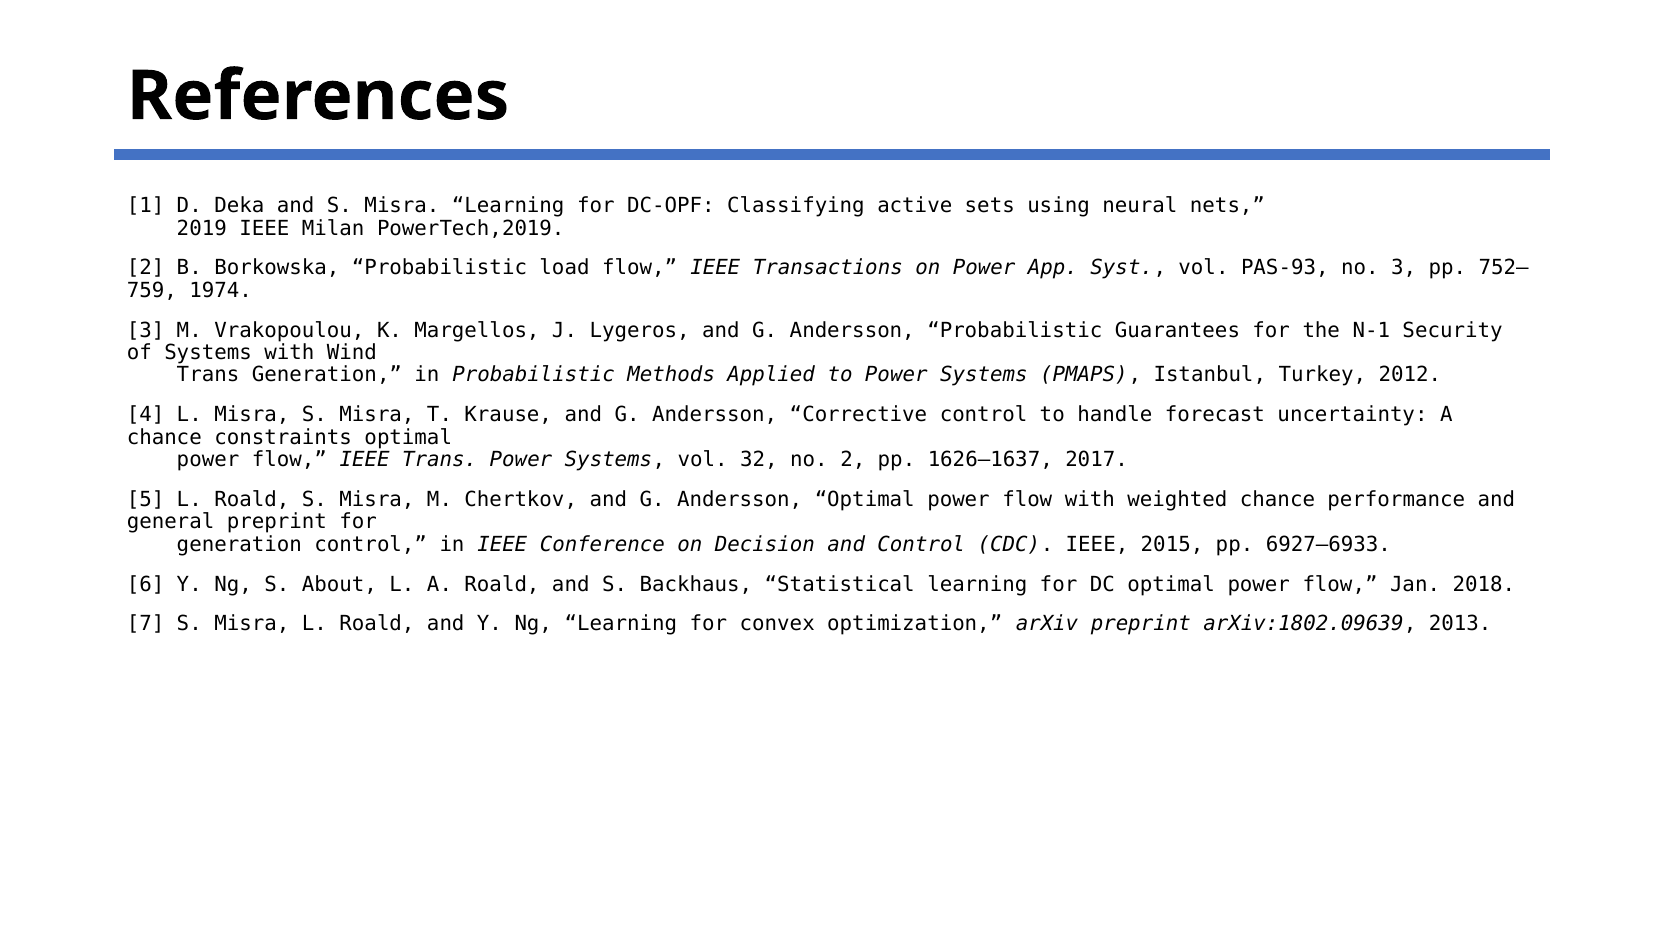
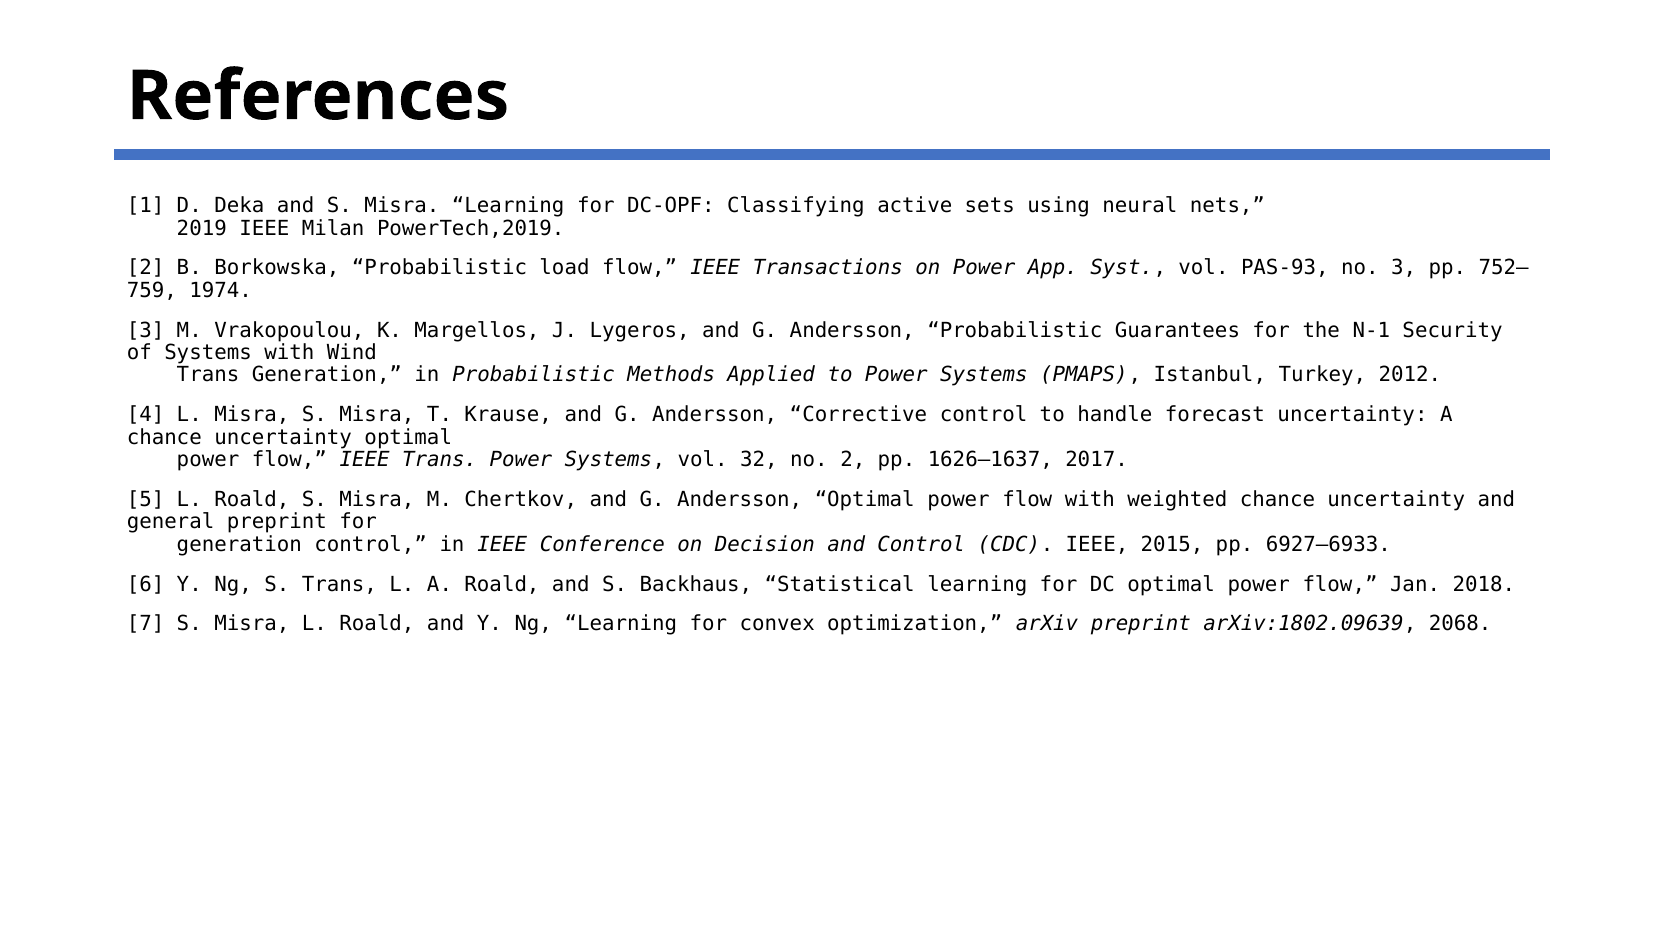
constraints: constraints -> uncertainty (283, 437)
weighted chance performance: performance -> uncertainty (1396, 500)
S About: About -> Trans (339, 584)
2013: 2013 -> 2068 (1460, 624)
